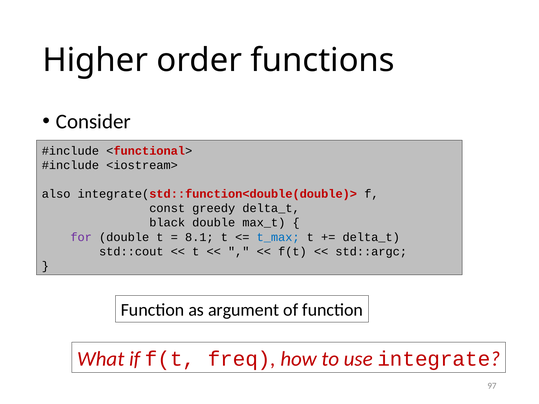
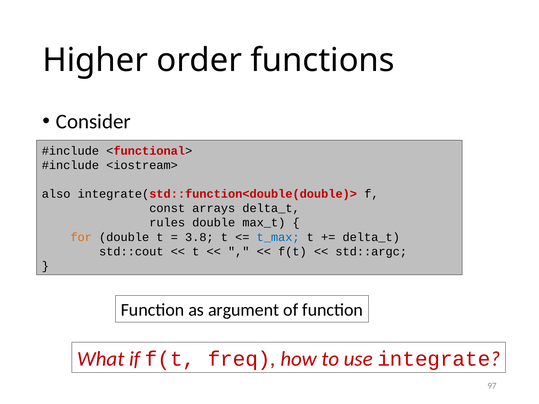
greedy: greedy -> arrays (214, 208)
black: black -> rules (167, 223)
for colour: purple -> orange (81, 237)
8.1: 8.1 -> 3.8 (199, 237)
